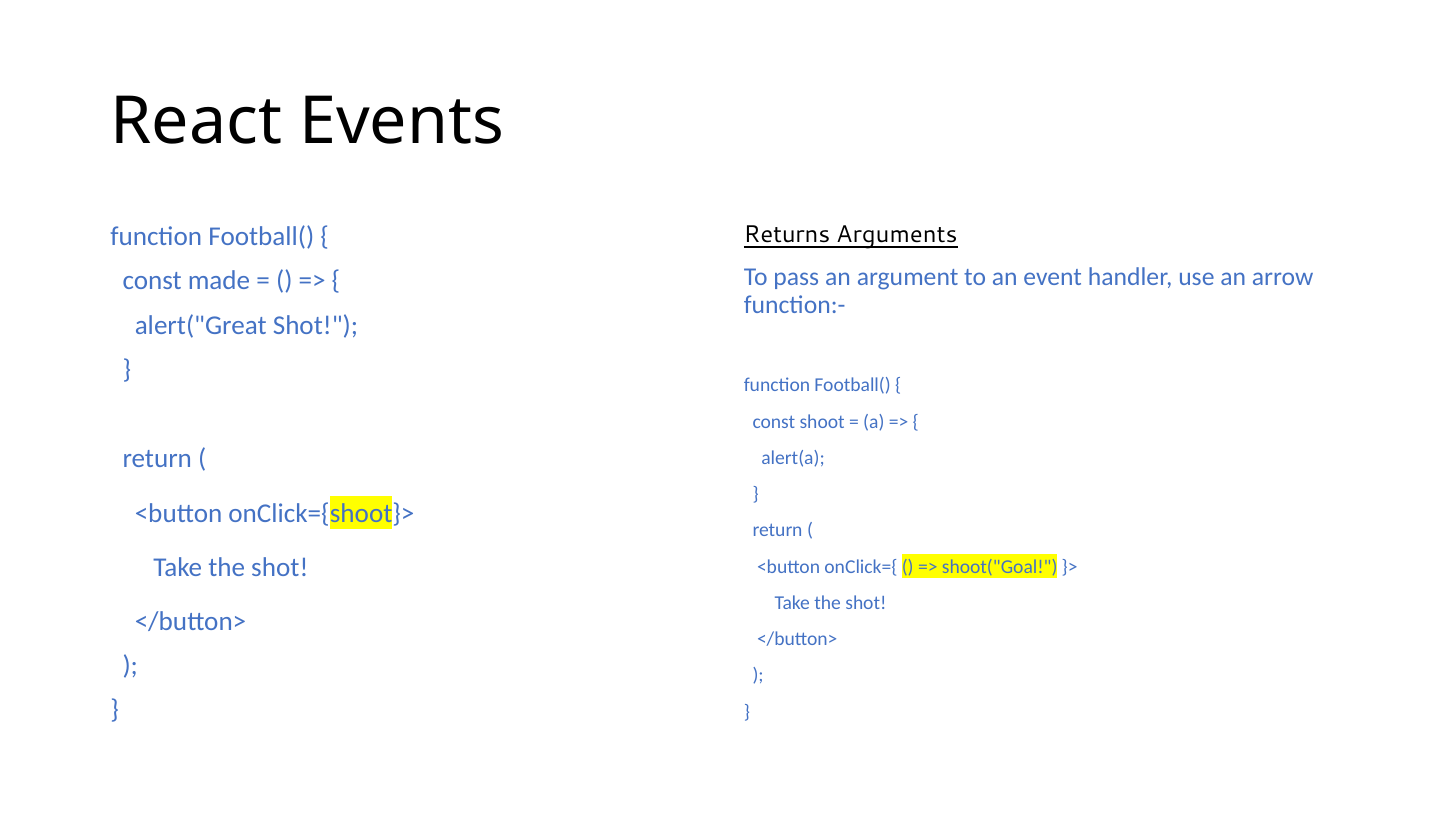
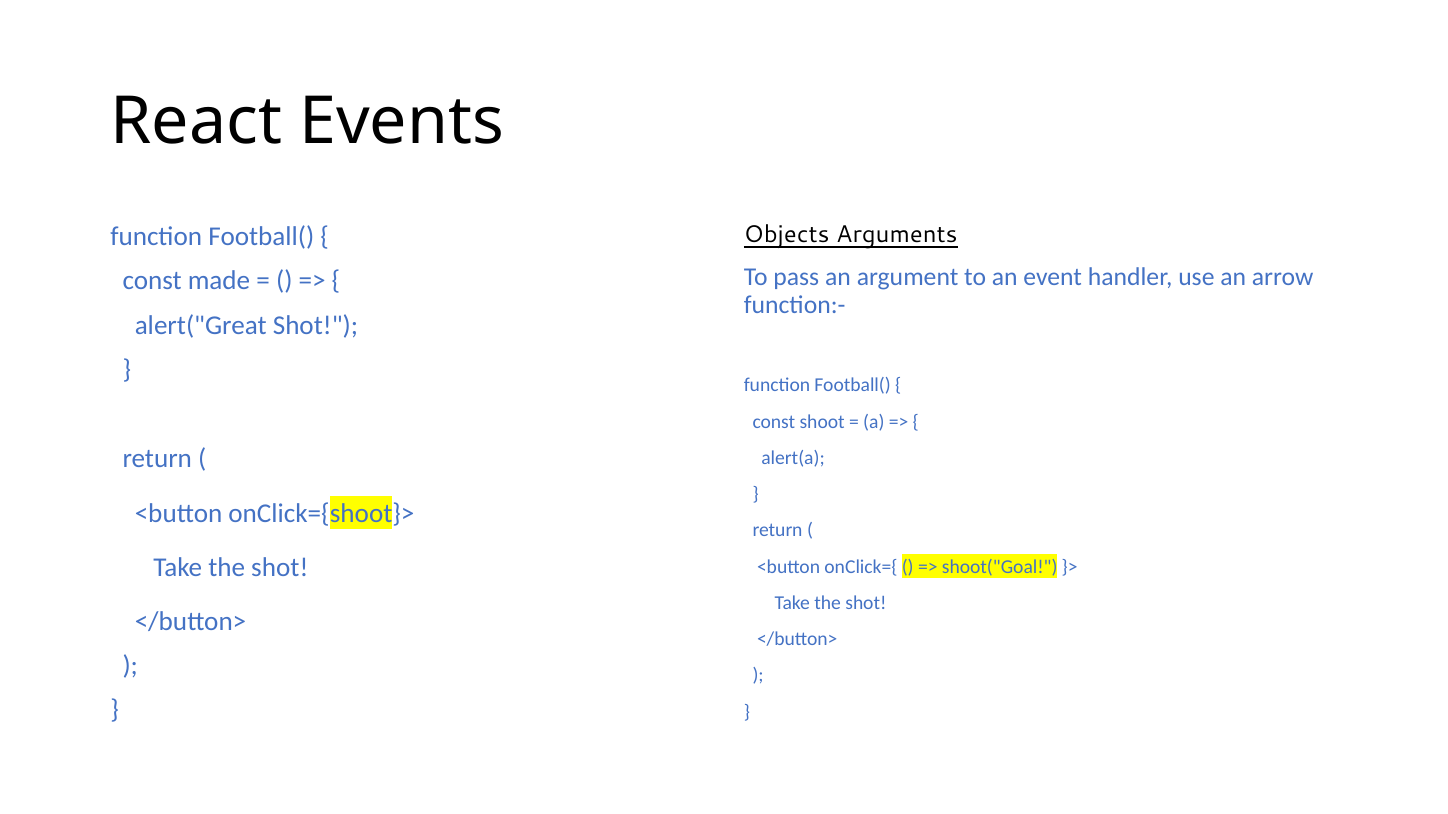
Returns: Returns -> Objects (787, 235)
